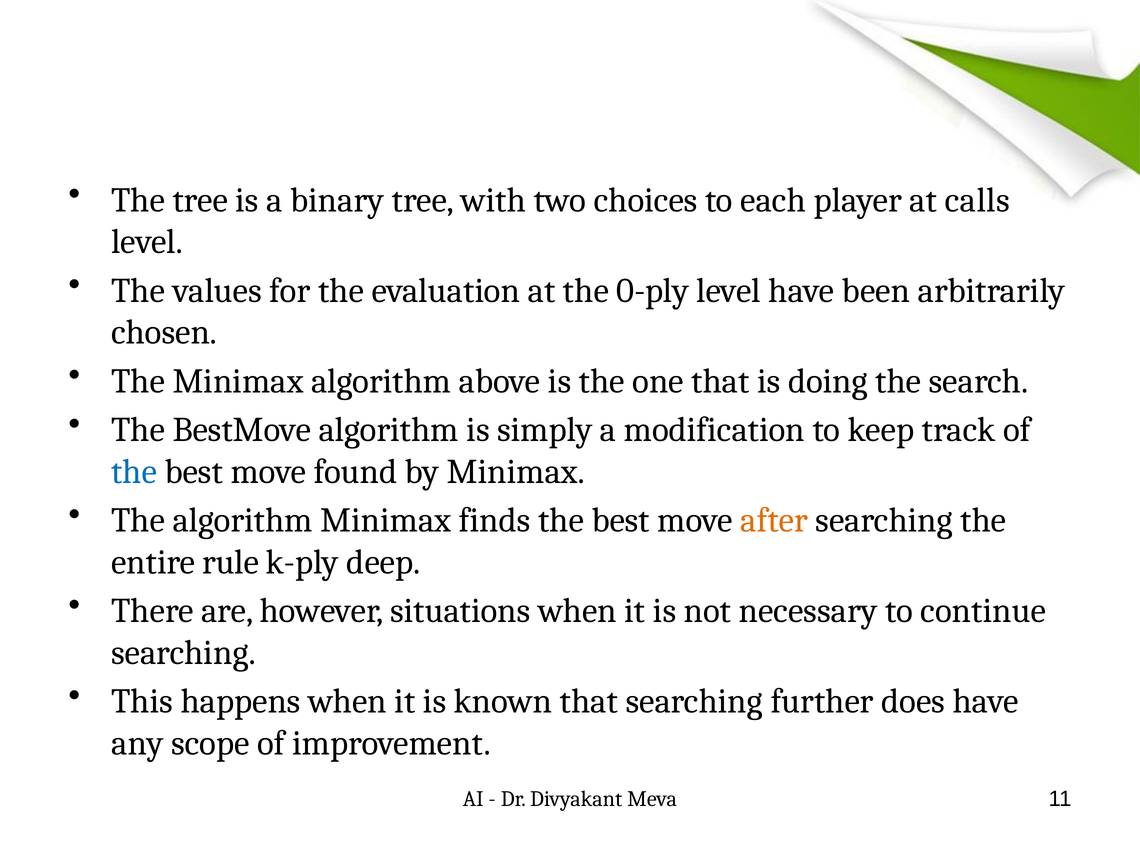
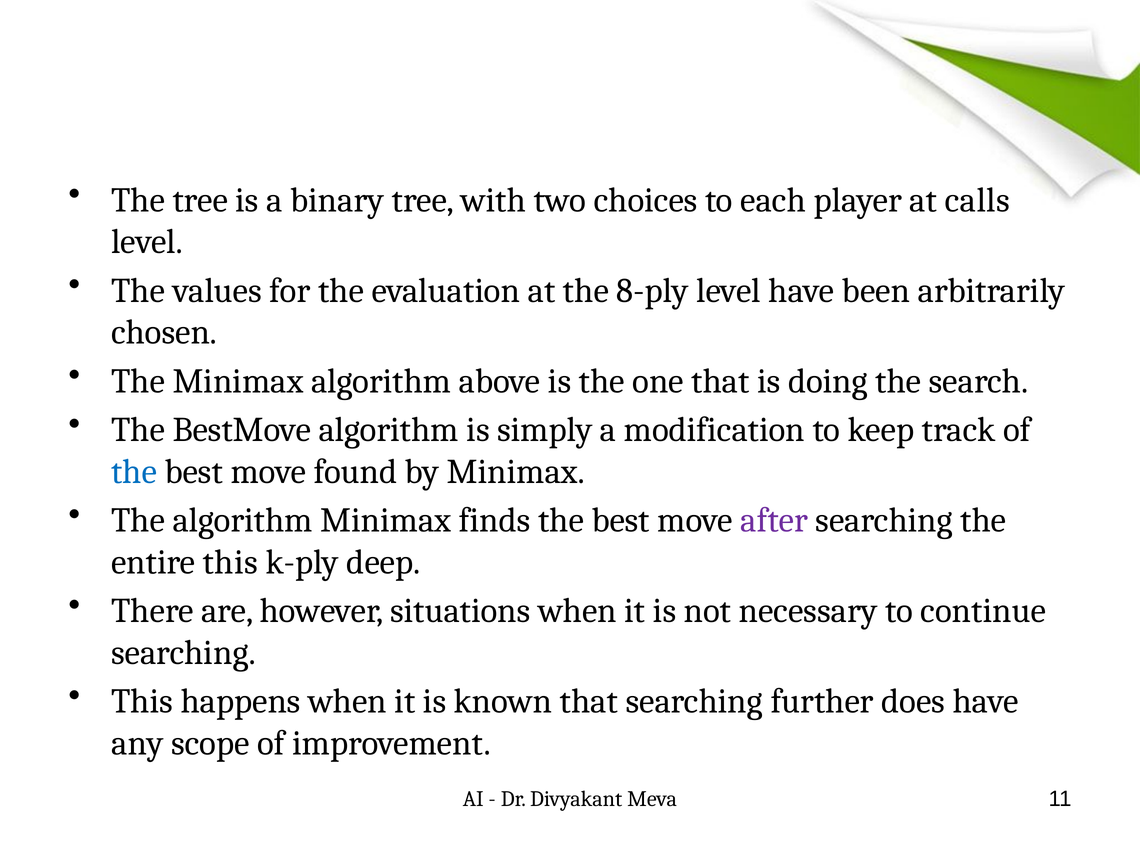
0-ply: 0-ply -> 8-ply (653, 291)
after colour: orange -> purple (774, 520)
entire rule: rule -> this (230, 562)
